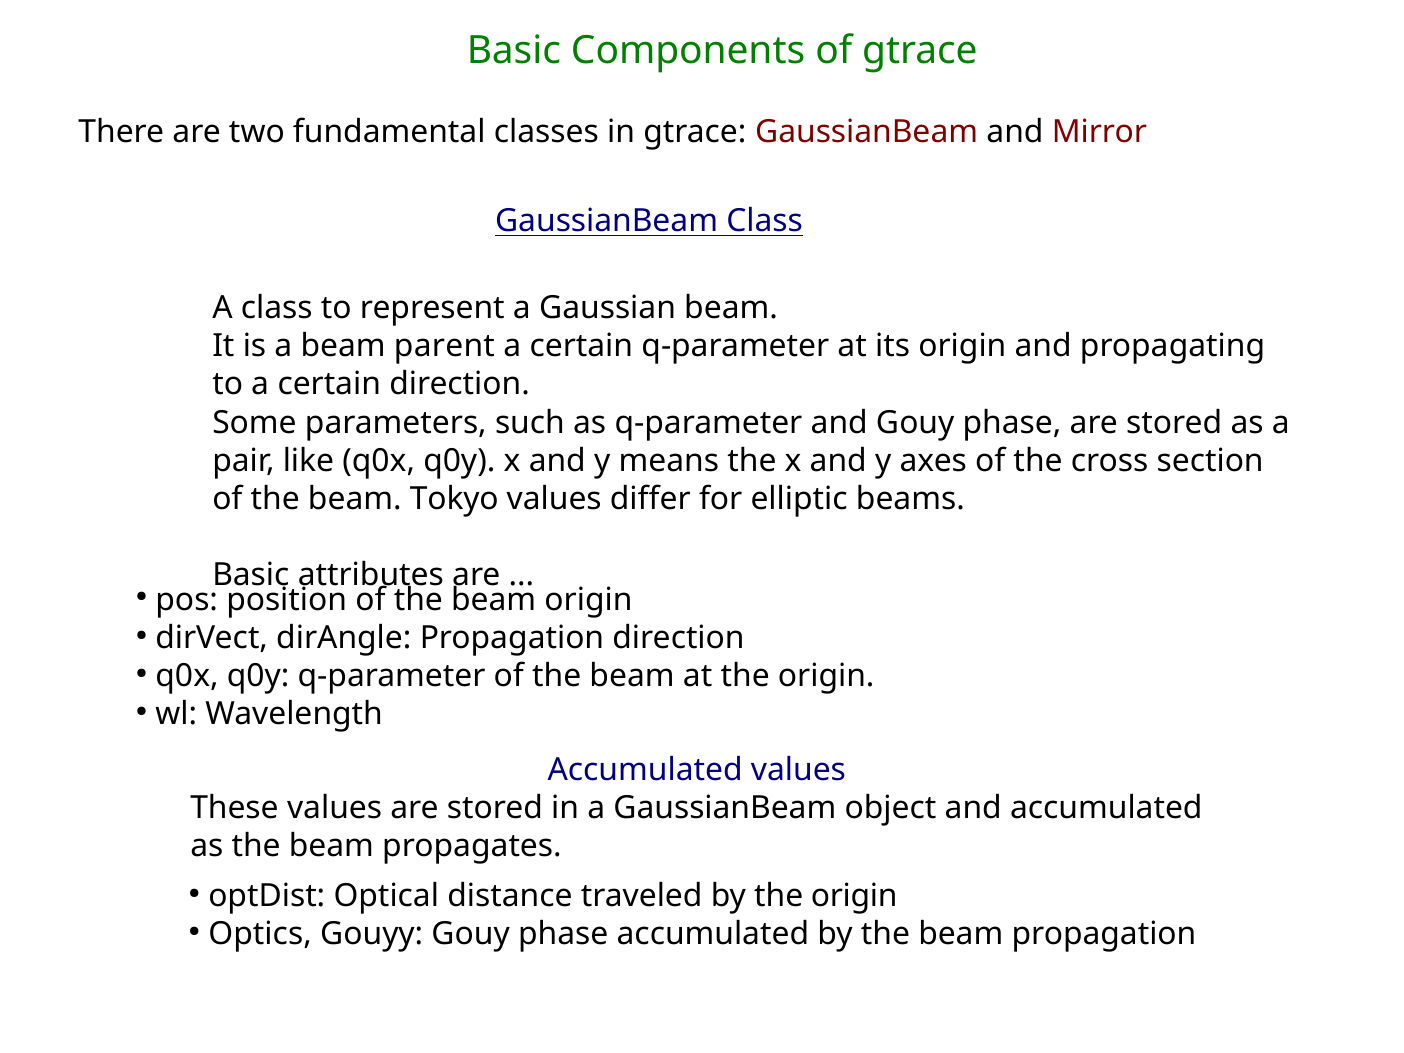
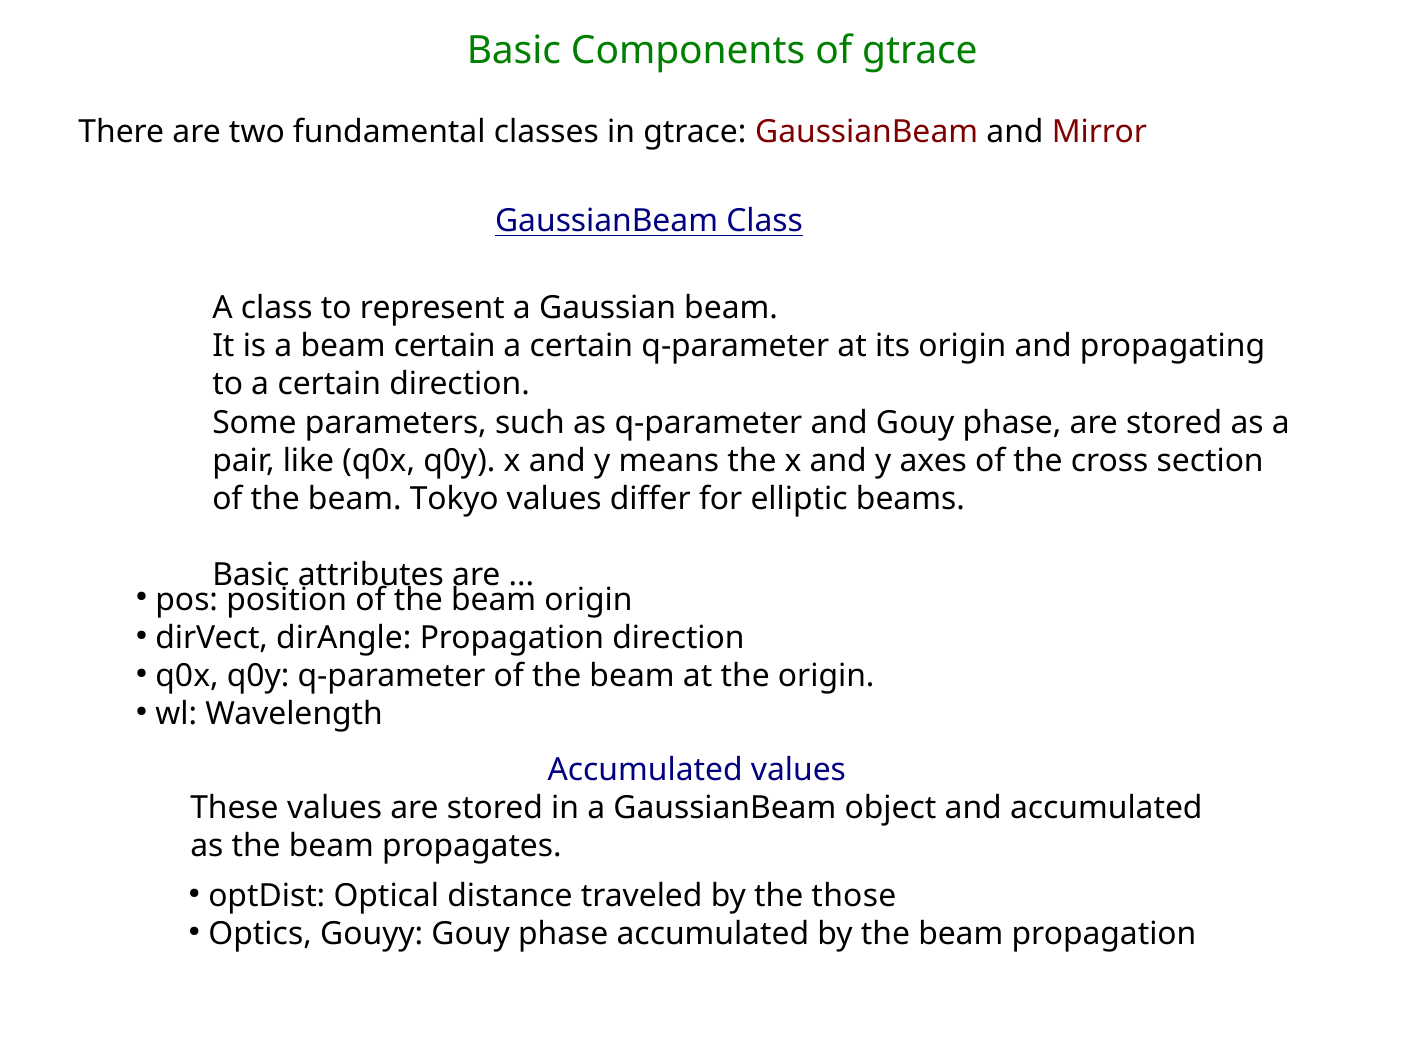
beam parent: parent -> certain (445, 346)
by the origin: origin -> those (854, 896)
